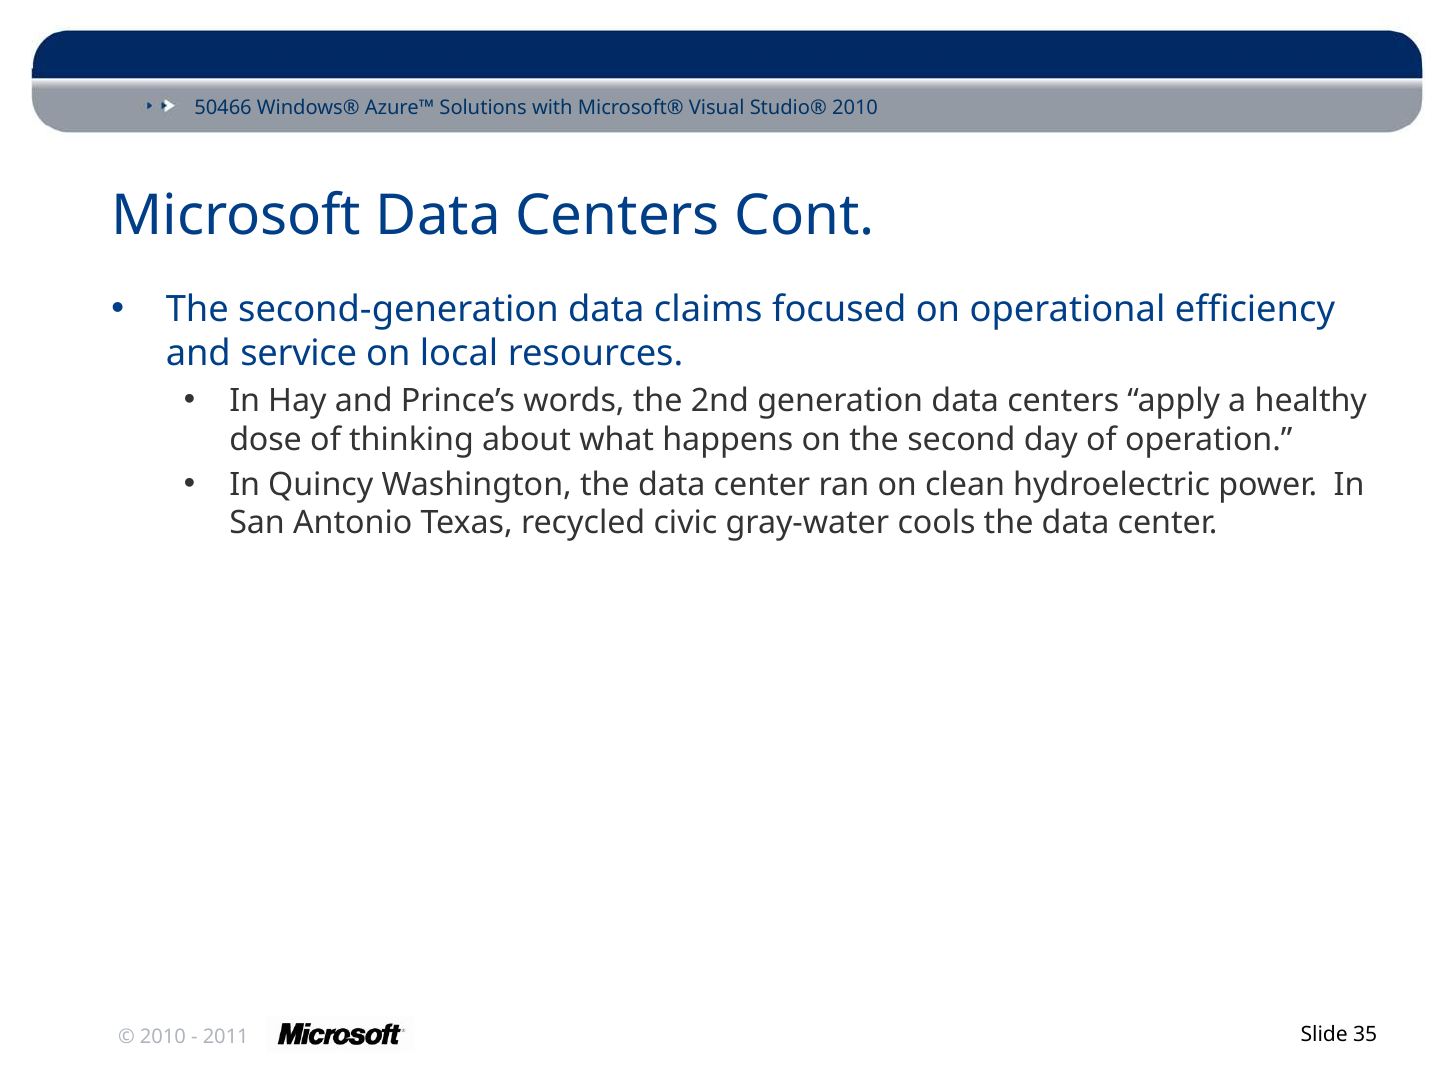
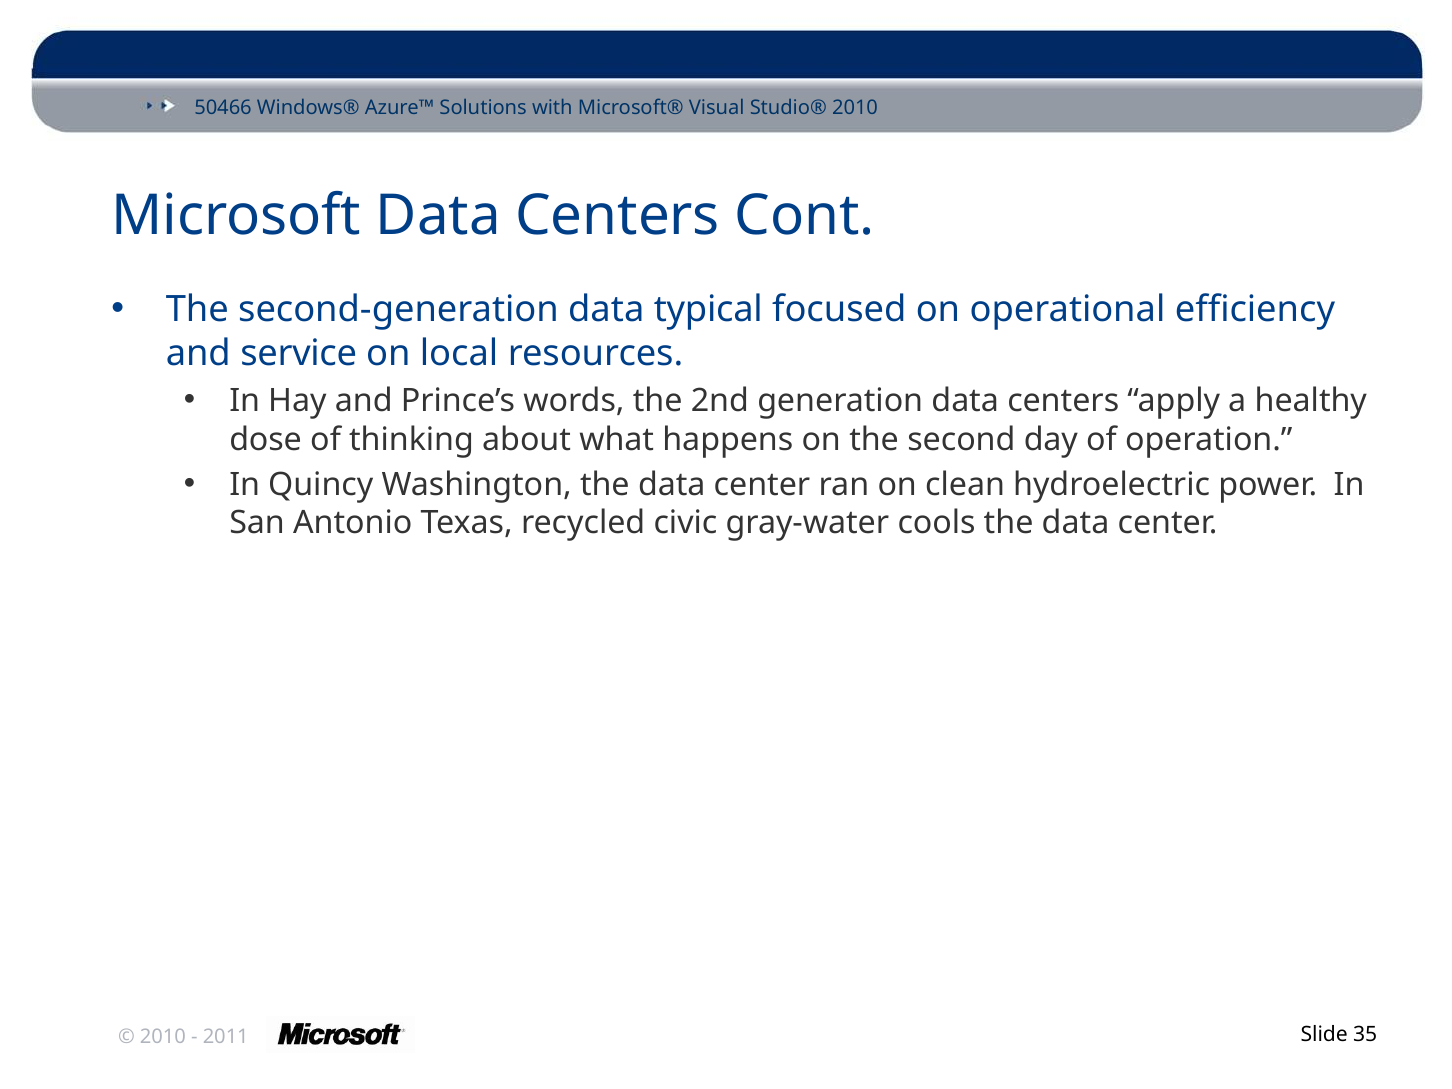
claims: claims -> typical (708, 310)
